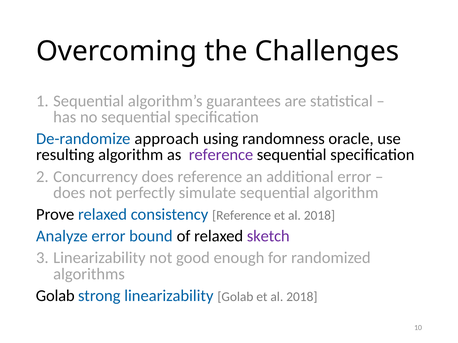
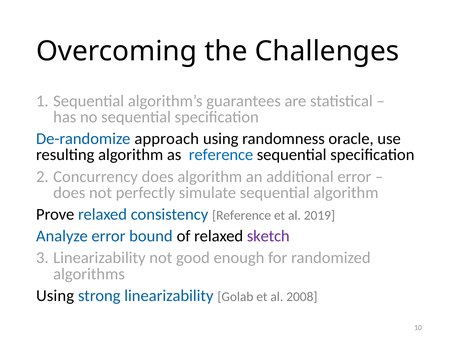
reference colour: purple -> blue (221, 155)
does reference: reference -> algorithm (210, 177)
2018: 2018 -> 2019 (319, 216)
Golab: Golab -> Using (55, 296)
Golab et al 2018: 2018 -> 2008 (302, 297)
